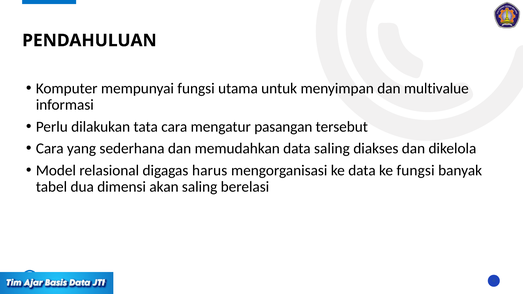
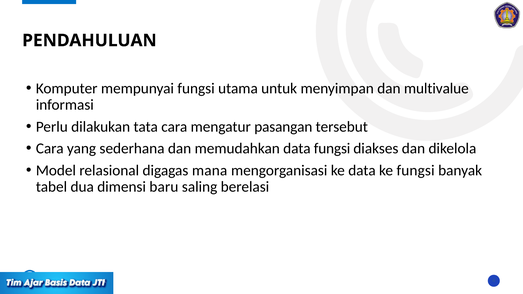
data saling: saling -> fungsi (332, 149)
harus: harus -> mana (210, 171)
akan: akan -> baru (164, 187)
